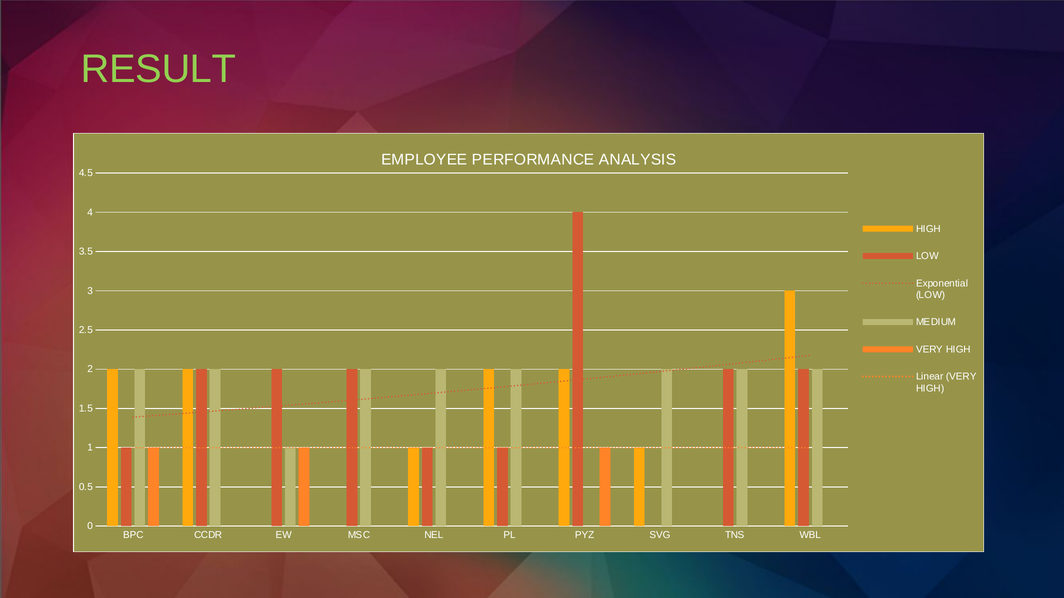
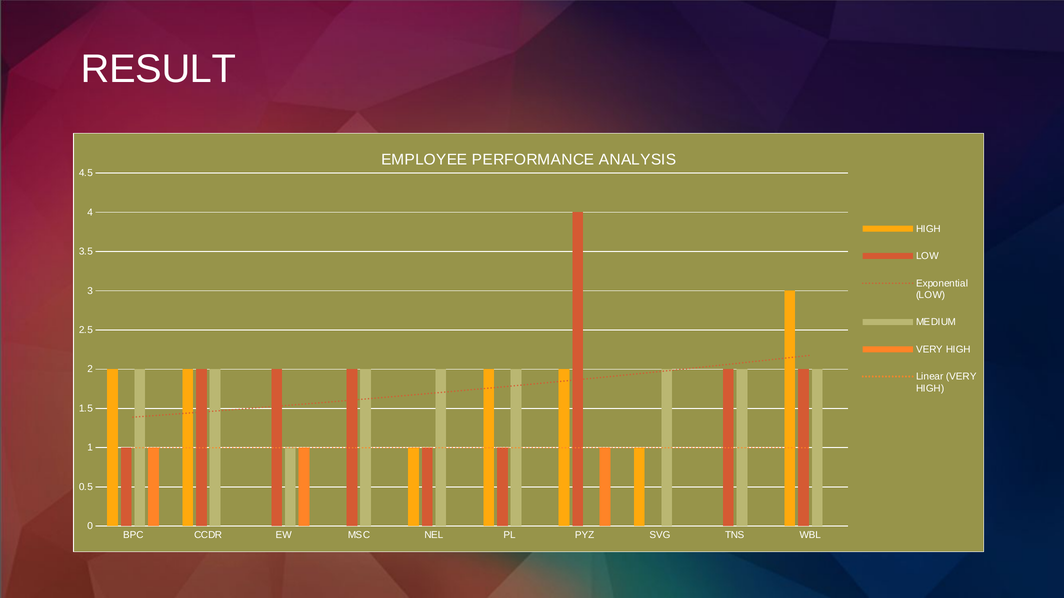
RESULT colour: light green -> white (158, 69)
